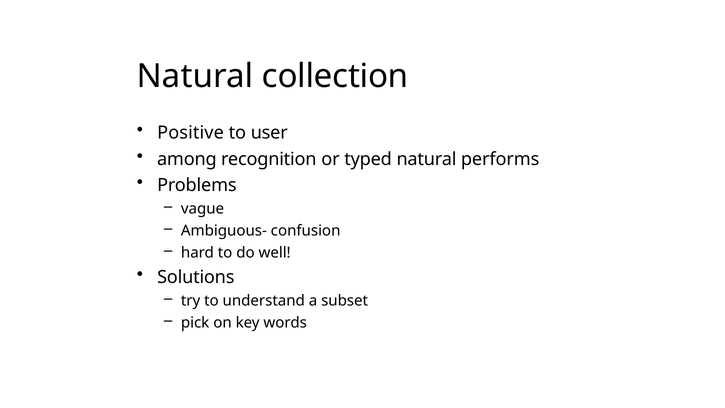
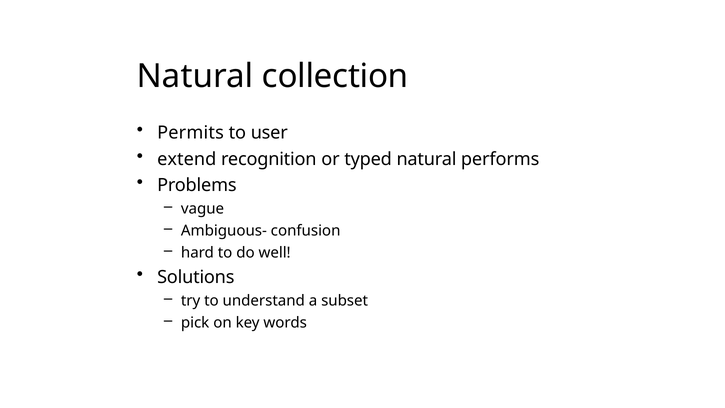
Positive: Positive -> Permits (191, 133)
among: among -> extend (187, 159)
